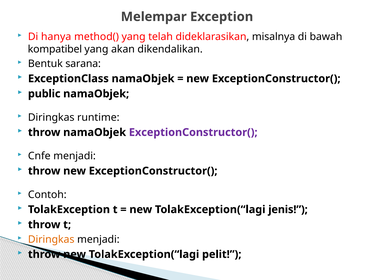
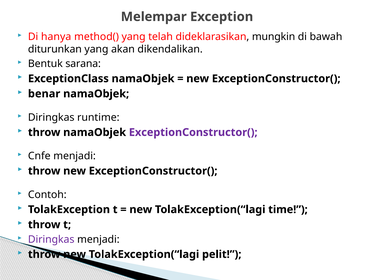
misalnya: misalnya -> mungkin (274, 37)
kompatibel: kompatibel -> diturunkan (55, 49)
public: public -> benar (44, 94)
jenis: jenis -> time (288, 210)
Diringkas colour: orange -> purple (51, 240)
